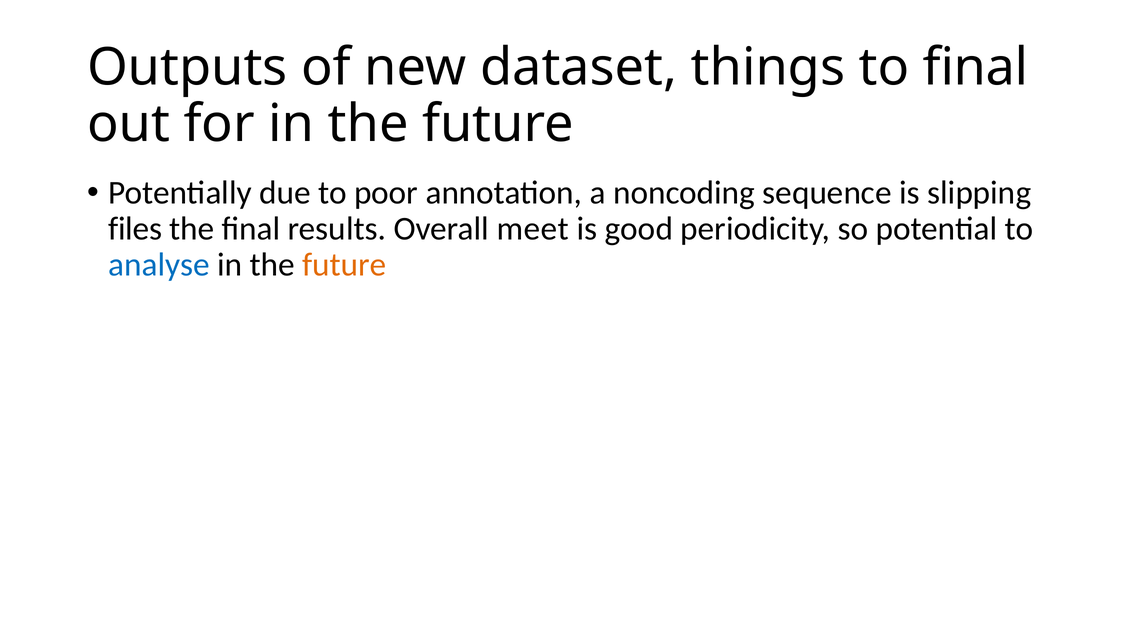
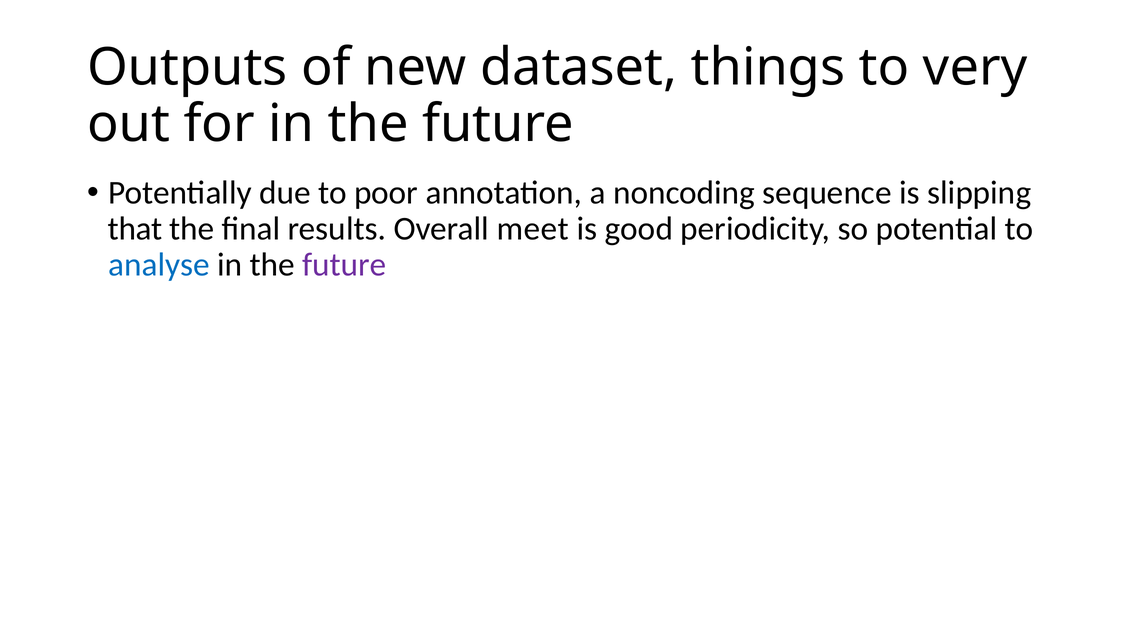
to final: final -> very (975, 68)
files: files -> that (135, 229)
future colour: orange -> purple (344, 265)
